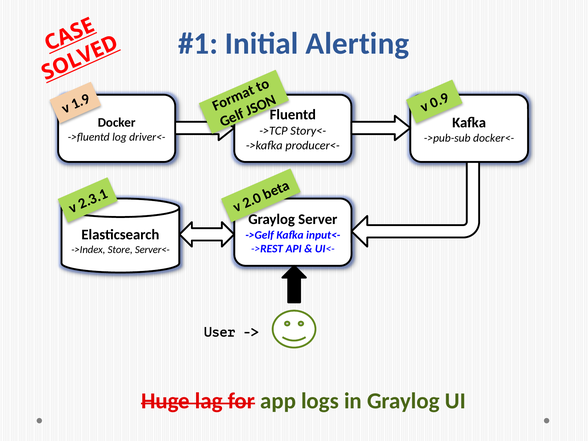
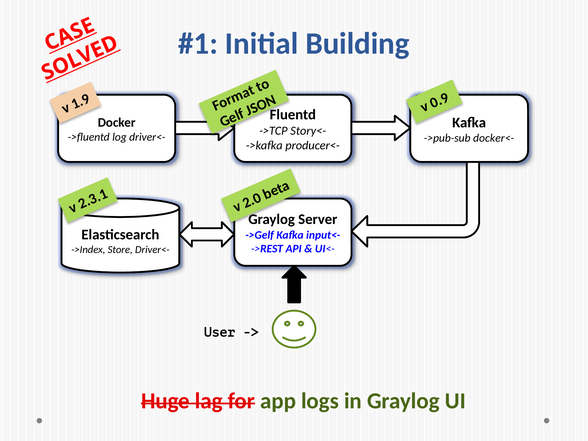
Alerting: Alerting -> Building (358, 44)
Store Server<-: Server<- -> Driver<- (152, 250)
